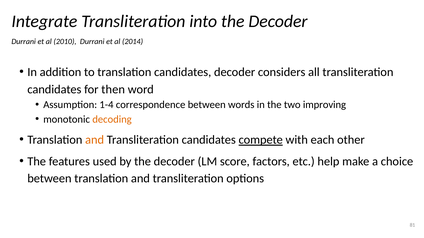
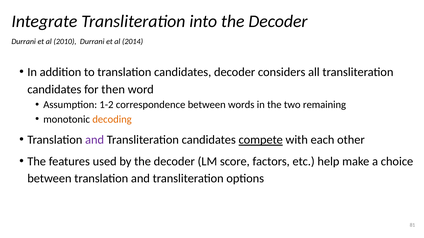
1-4: 1-4 -> 1-2 (106, 105)
improving: improving -> remaining (324, 105)
and colour: orange -> purple (95, 140)
